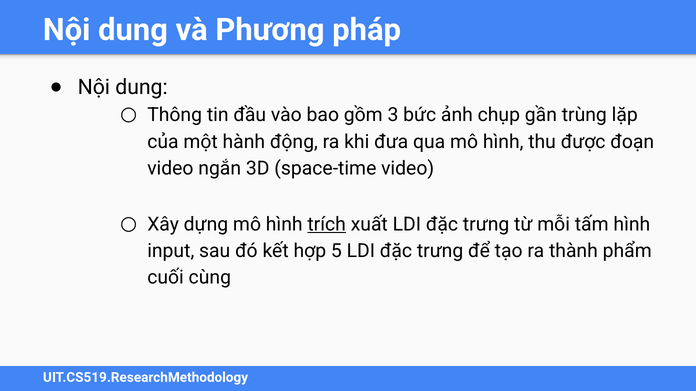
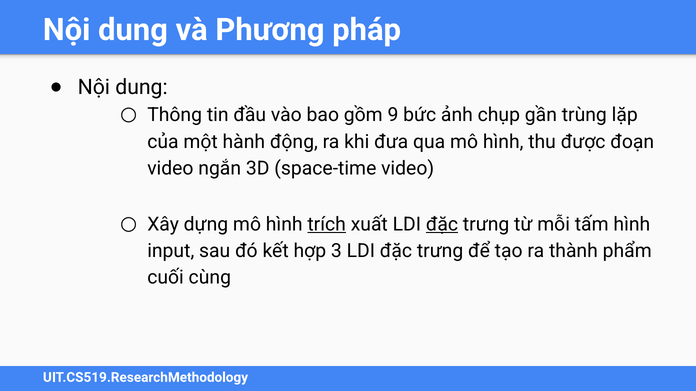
3: 3 -> 9 (393, 115)
đặc underline: none -> present (442, 225)
5: 5 -> 3 (336, 251)
